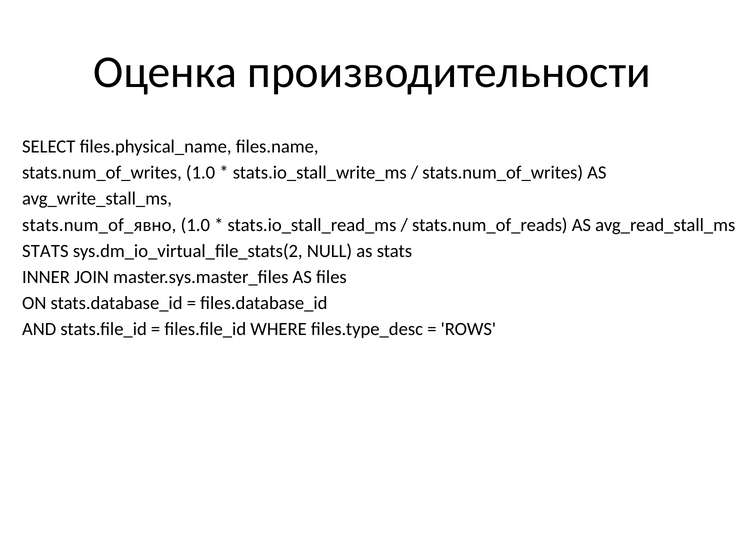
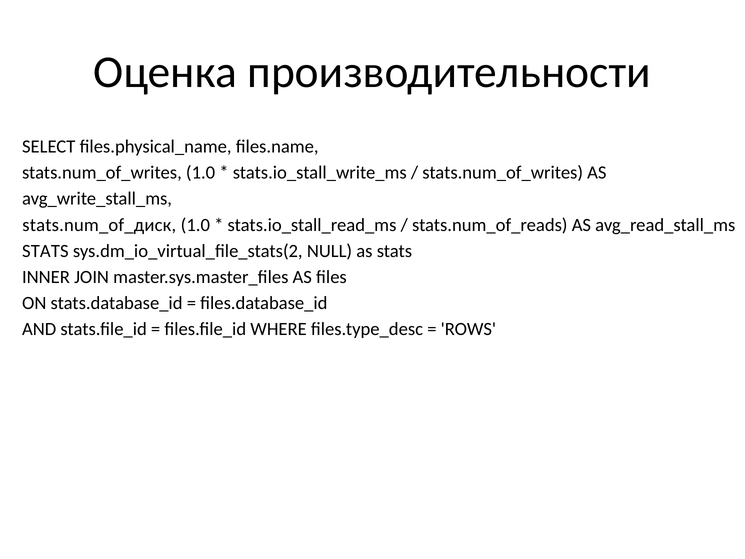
stats.num_of_явно: stats.num_of_явно -> stats.num_of_диск (99, 225)
